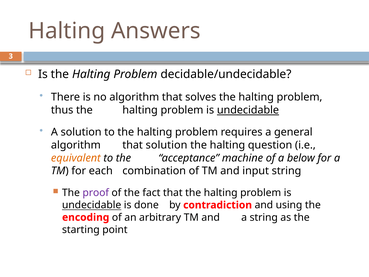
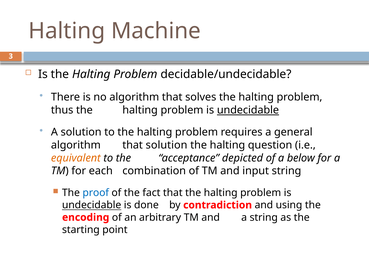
Answers: Answers -> Machine (156, 31)
machine: machine -> depicted (242, 158)
proof colour: purple -> blue (96, 193)
